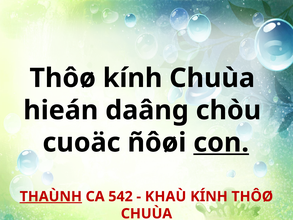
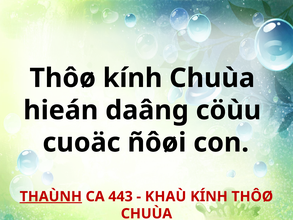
chòu: chòu -> cöùu (228, 110)
con underline: present -> none (221, 142)
542: 542 -> 443 (121, 196)
